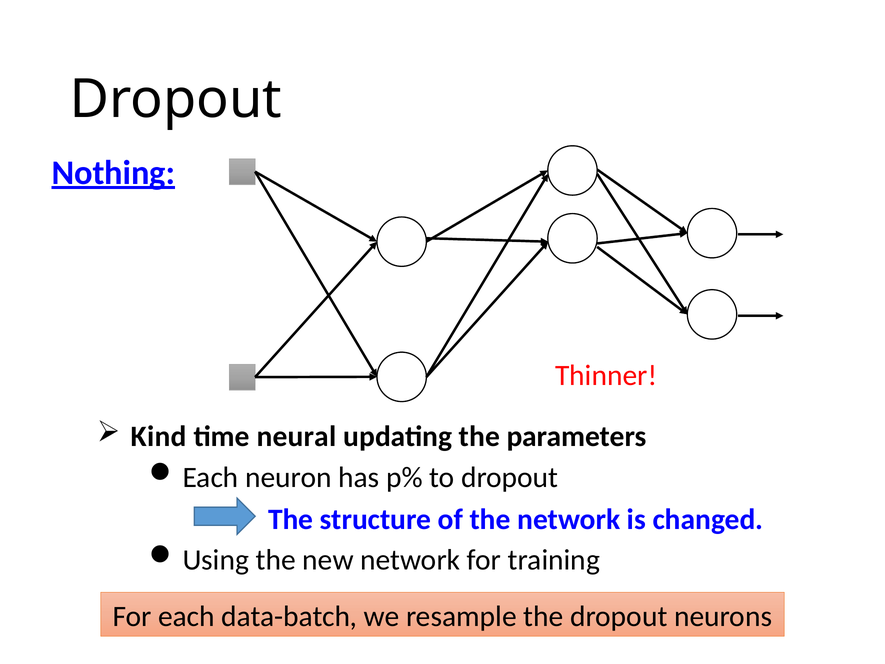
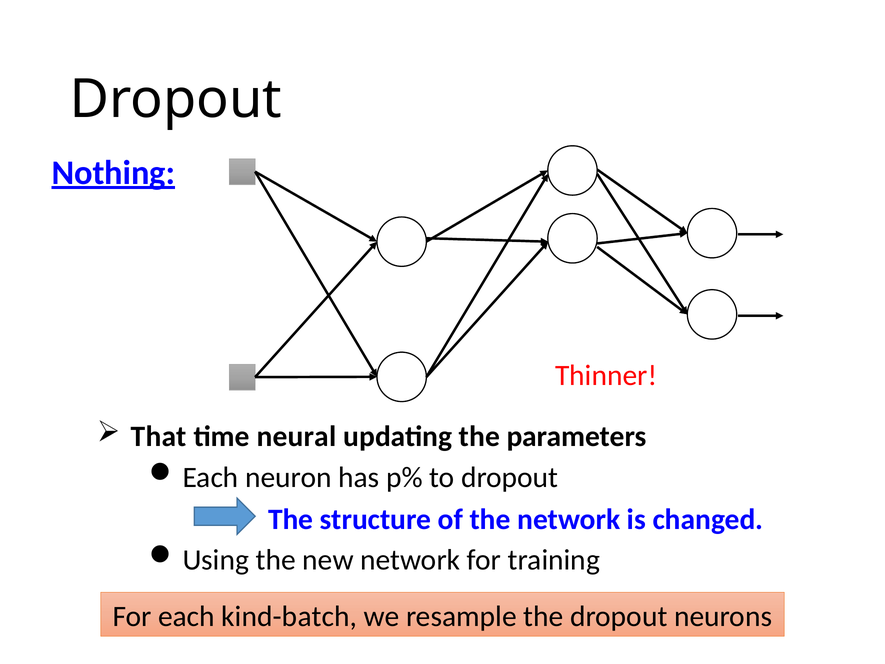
Kind: Kind -> That (159, 436)
data-batch: data-batch -> kind-batch (289, 616)
